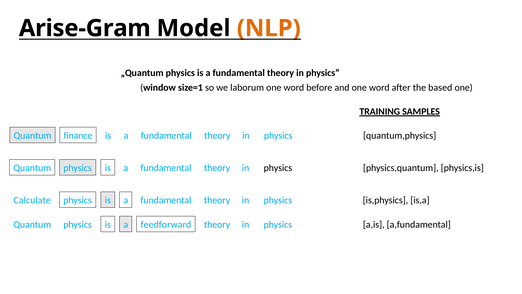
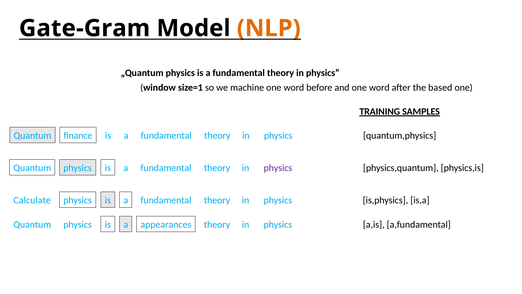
Arise-Gram: Arise-Gram -> Gate-Gram (85, 28)
laborum: laborum -> machine (247, 87)
physics colour: black -> purple (278, 168)
feedforward: feedforward -> appearances (166, 224)
